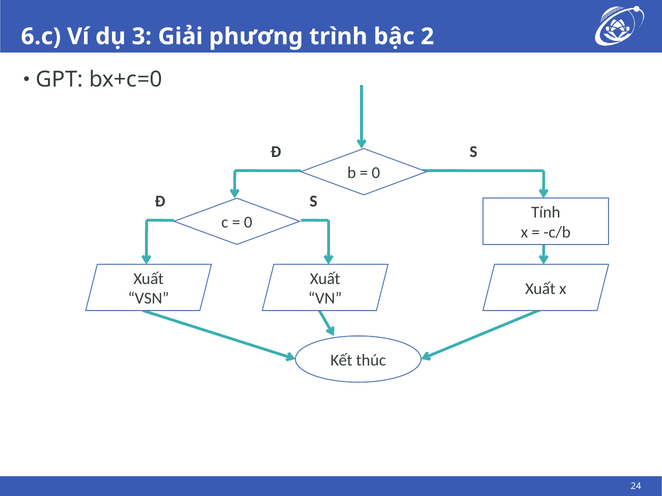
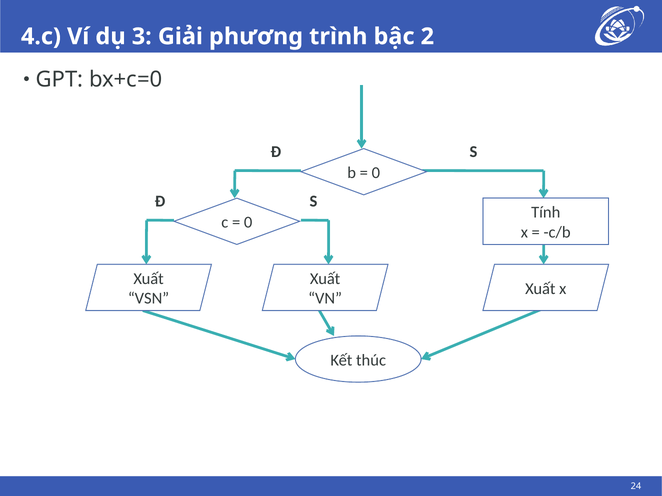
6.c: 6.c -> 4.c (41, 37)
